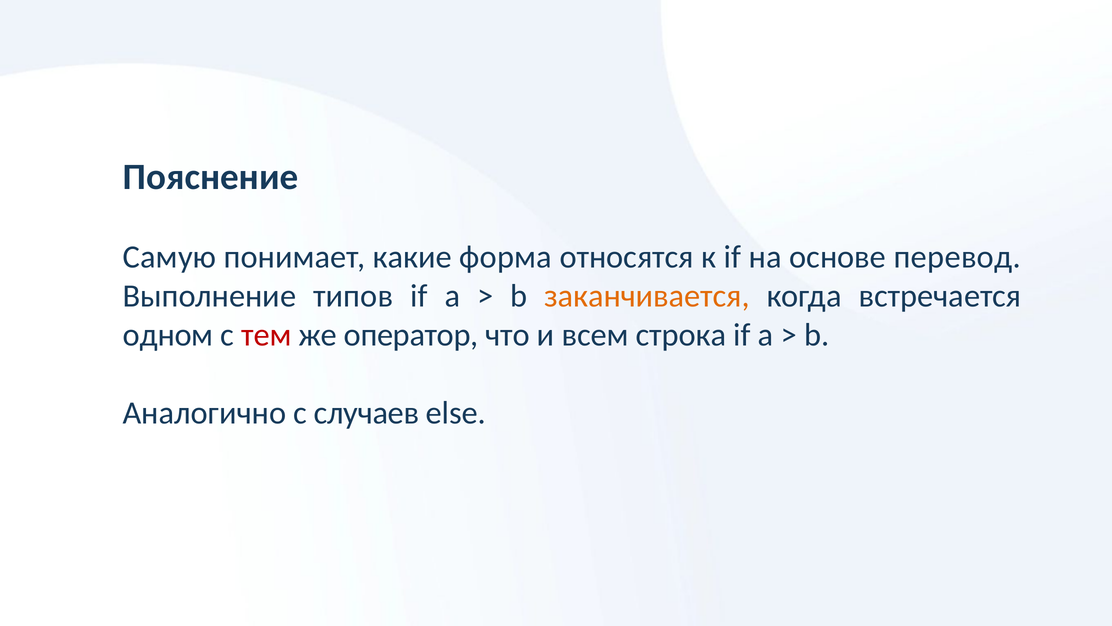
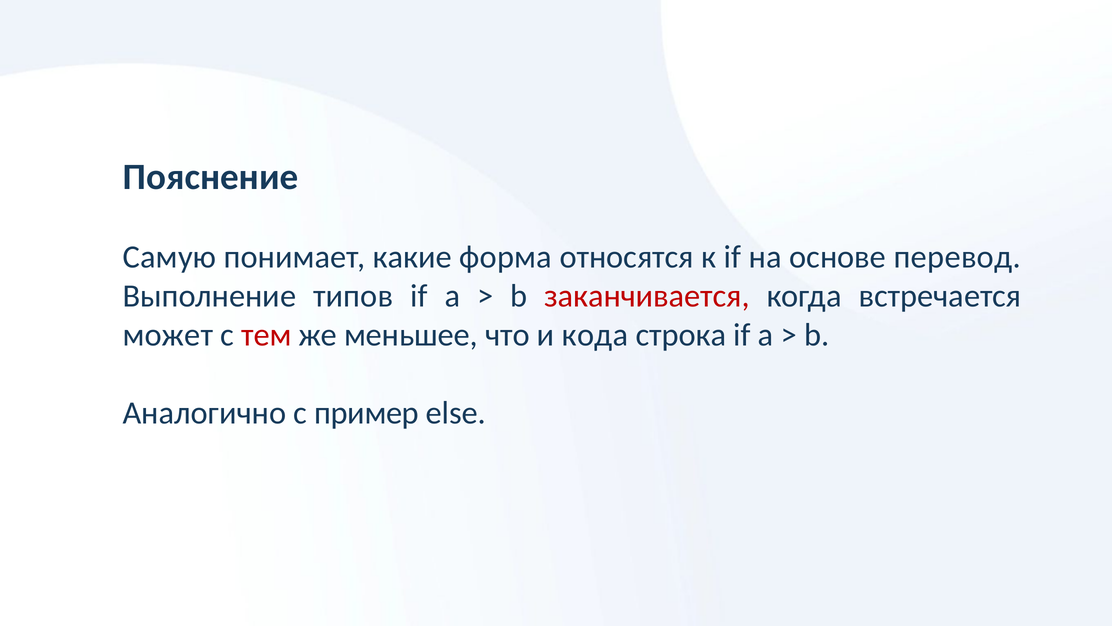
заканчивается colour: orange -> red (647, 296)
одном: одном -> может (168, 335)
оператор: оператор -> меньшее (411, 335)
всем: всем -> кода (595, 335)
случаев: случаев -> пример (367, 413)
